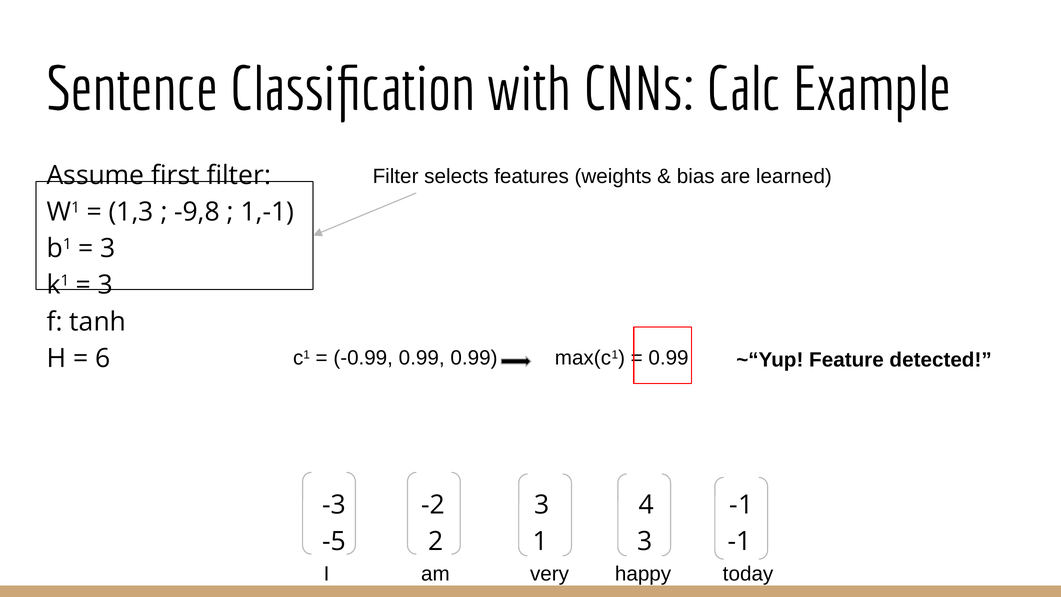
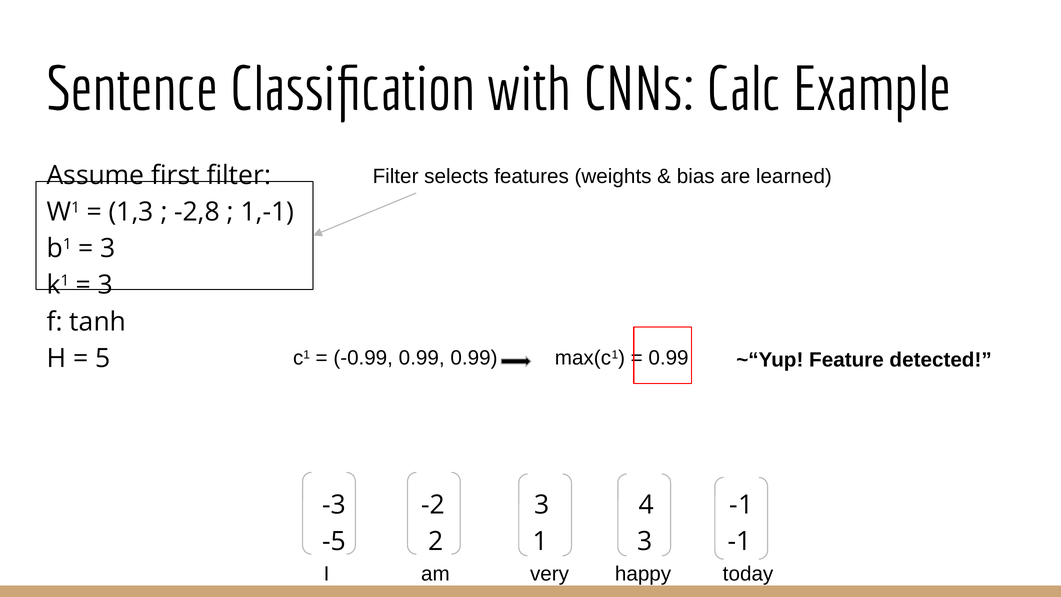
-9,8: -9,8 -> -2,8 (197, 212)
6: 6 -> 5 (103, 358)
